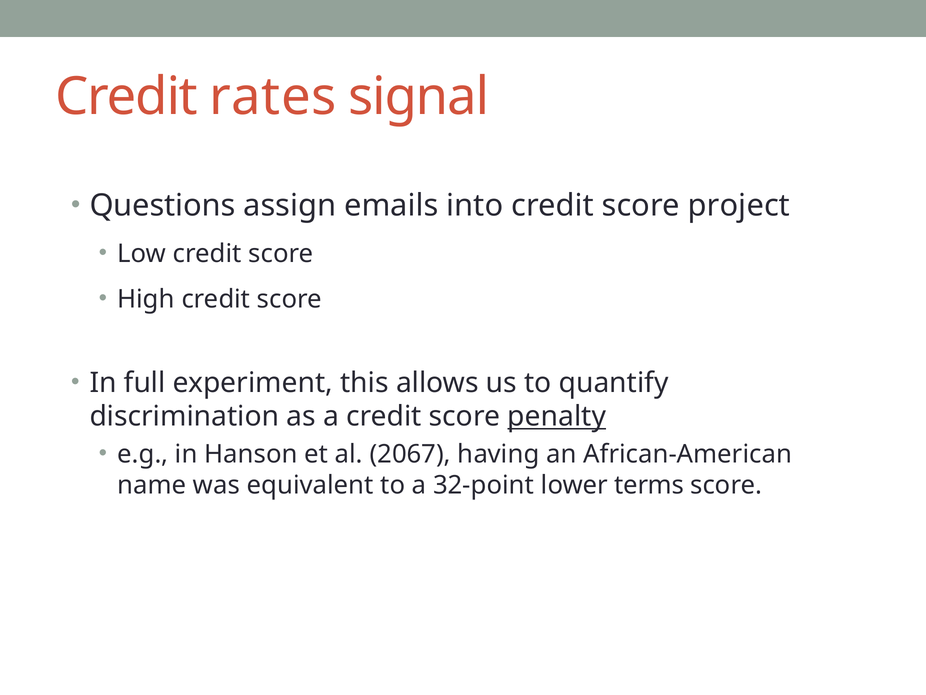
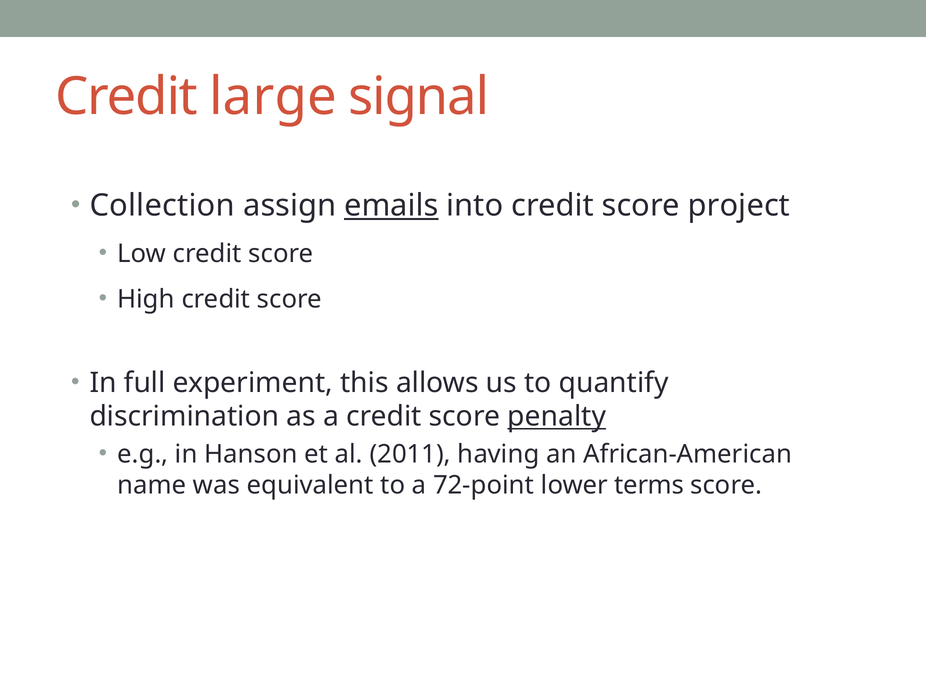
rates: rates -> large (273, 97)
Questions: Questions -> Collection (162, 206)
emails underline: none -> present (391, 206)
2067: 2067 -> 2011 (410, 454)
32-point: 32-point -> 72-point (484, 485)
